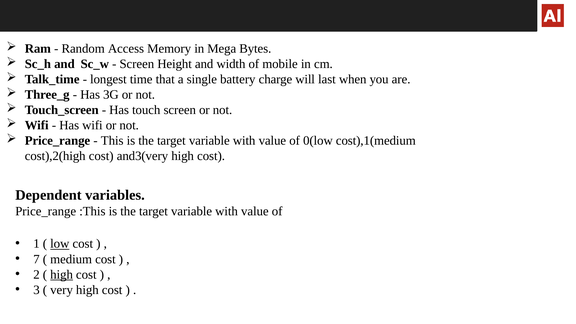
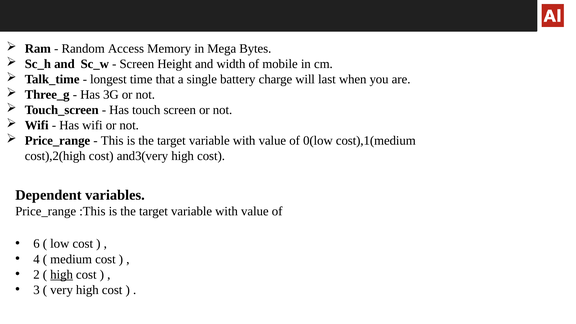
1: 1 -> 6 (36, 244)
low underline: present -> none (60, 244)
7: 7 -> 4 (36, 259)
